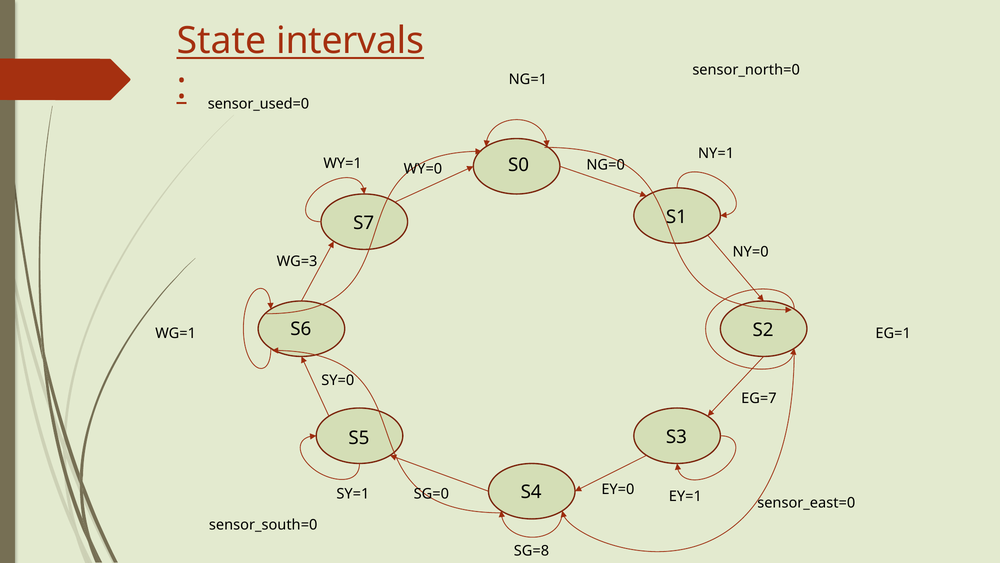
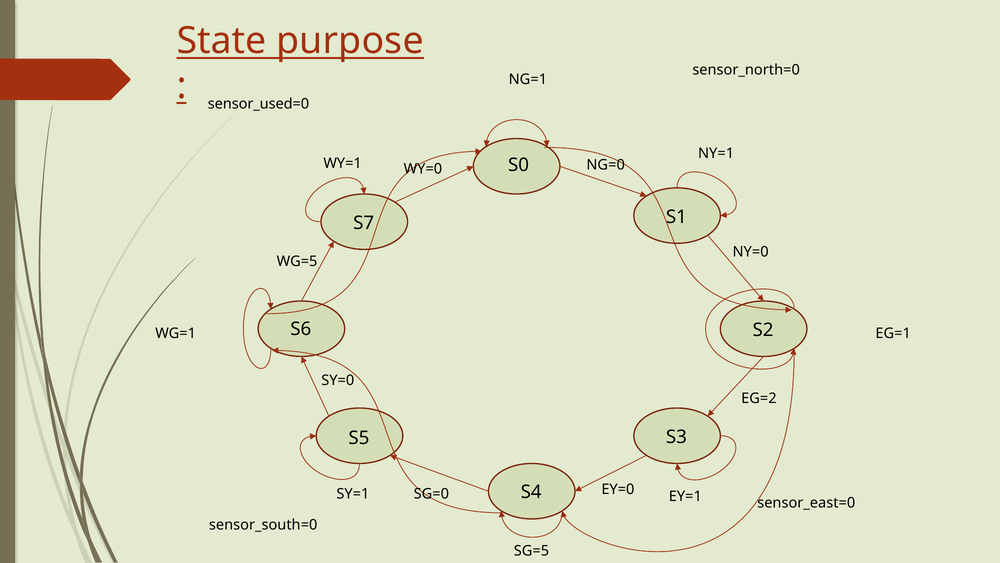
intervals: intervals -> purpose (350, 41)
WG=3: WG=3 -> WG=5 (297, 261)
EG=7: EG=7 -> EG=2 (759, 398)
SG=8: SG=8 -> SG=5 (532, 551)
